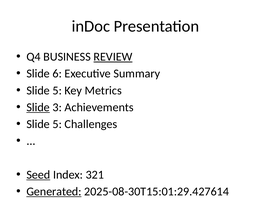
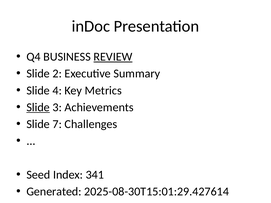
6: 6 -> 2 (57, 74)
5: 5 -> 4 (57, 91)
5: 5 -> 7 (57, 124)
Seed underline: present -> none (38, 175)
321: 321 -> 341 (95, 175)
Generated underline: present -> none (54, 192)
